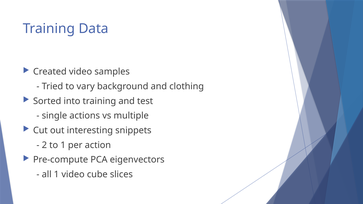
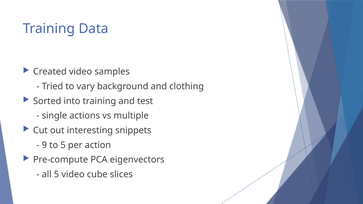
2: 2 -> 9 (44, 145)
to 1: 1 -> 5 (63, 145)
all 1: 1 -> 5 (56, 174)
